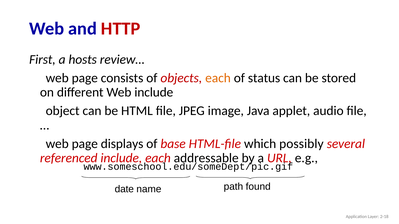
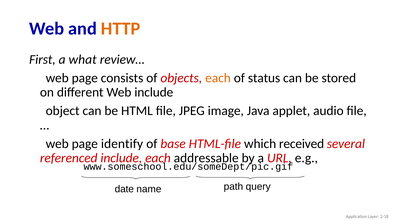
HTTP colour: red -> orange (121, 29)
hosts: hosts -> what (83, 60)
displays: displays -> identify (122, 144)
possibly: possibly -> received (302, 144)
found: found -> query (258, 187)
